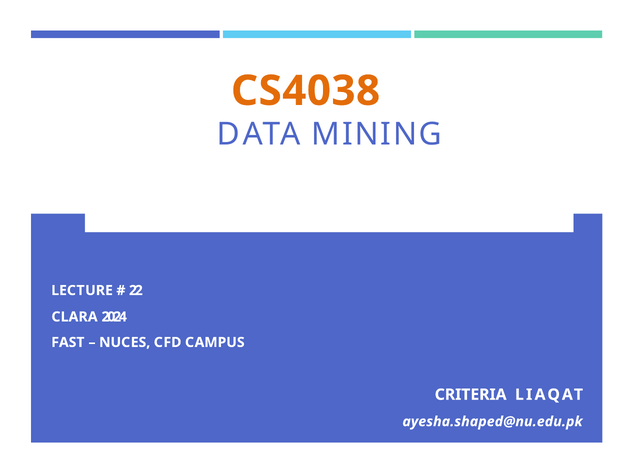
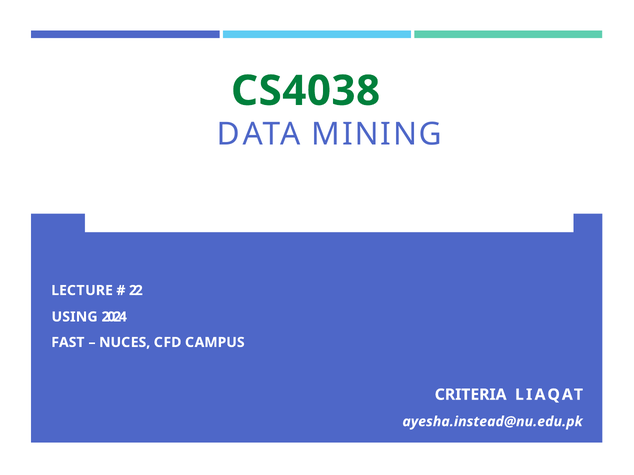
CS4038 colour: orange -> green (306, 91)
CLARA: CLARA -> USING (75, 317)
ayesha.shaped@nu.edu.pk: ayesha.shaped@nu.edu.pk -> ayesha.instead@nu.edu.pk (493, 422)
